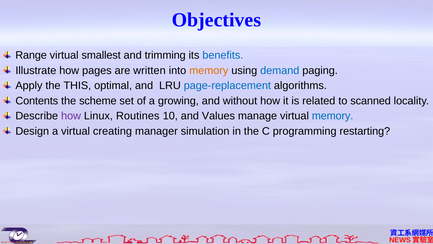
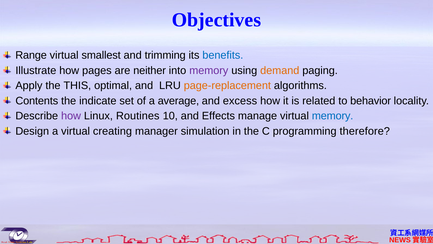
written: written -> neither (150, 70)
memory colour: orange -> purple (209, 70)
demand colour: blue -> orange (280, 70)
page-replacement colour: blue -> orange (227, 86)
scheme: scheme -> indicate (98, 101)
growing: growing -> average (178, 101)
without: without -> excess (240, 101)
scanned: scanned -> behavior (371, 101)
Values: Values -> Effects (218, 116)
restarting: restarting -> therefore (365, 131)
